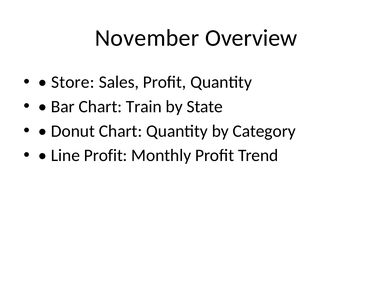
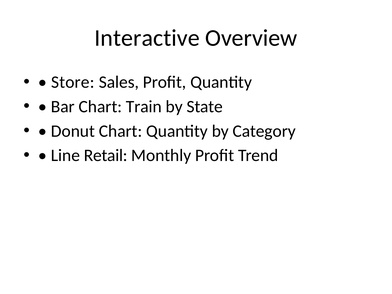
November: November -> Interactive (147, 38)
Line Profit: Profit -> Retail (106, 155)
